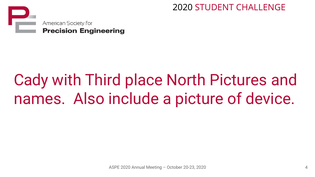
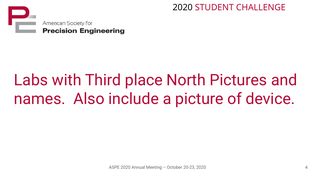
Cady: Cady -> Labs (31, 80)
